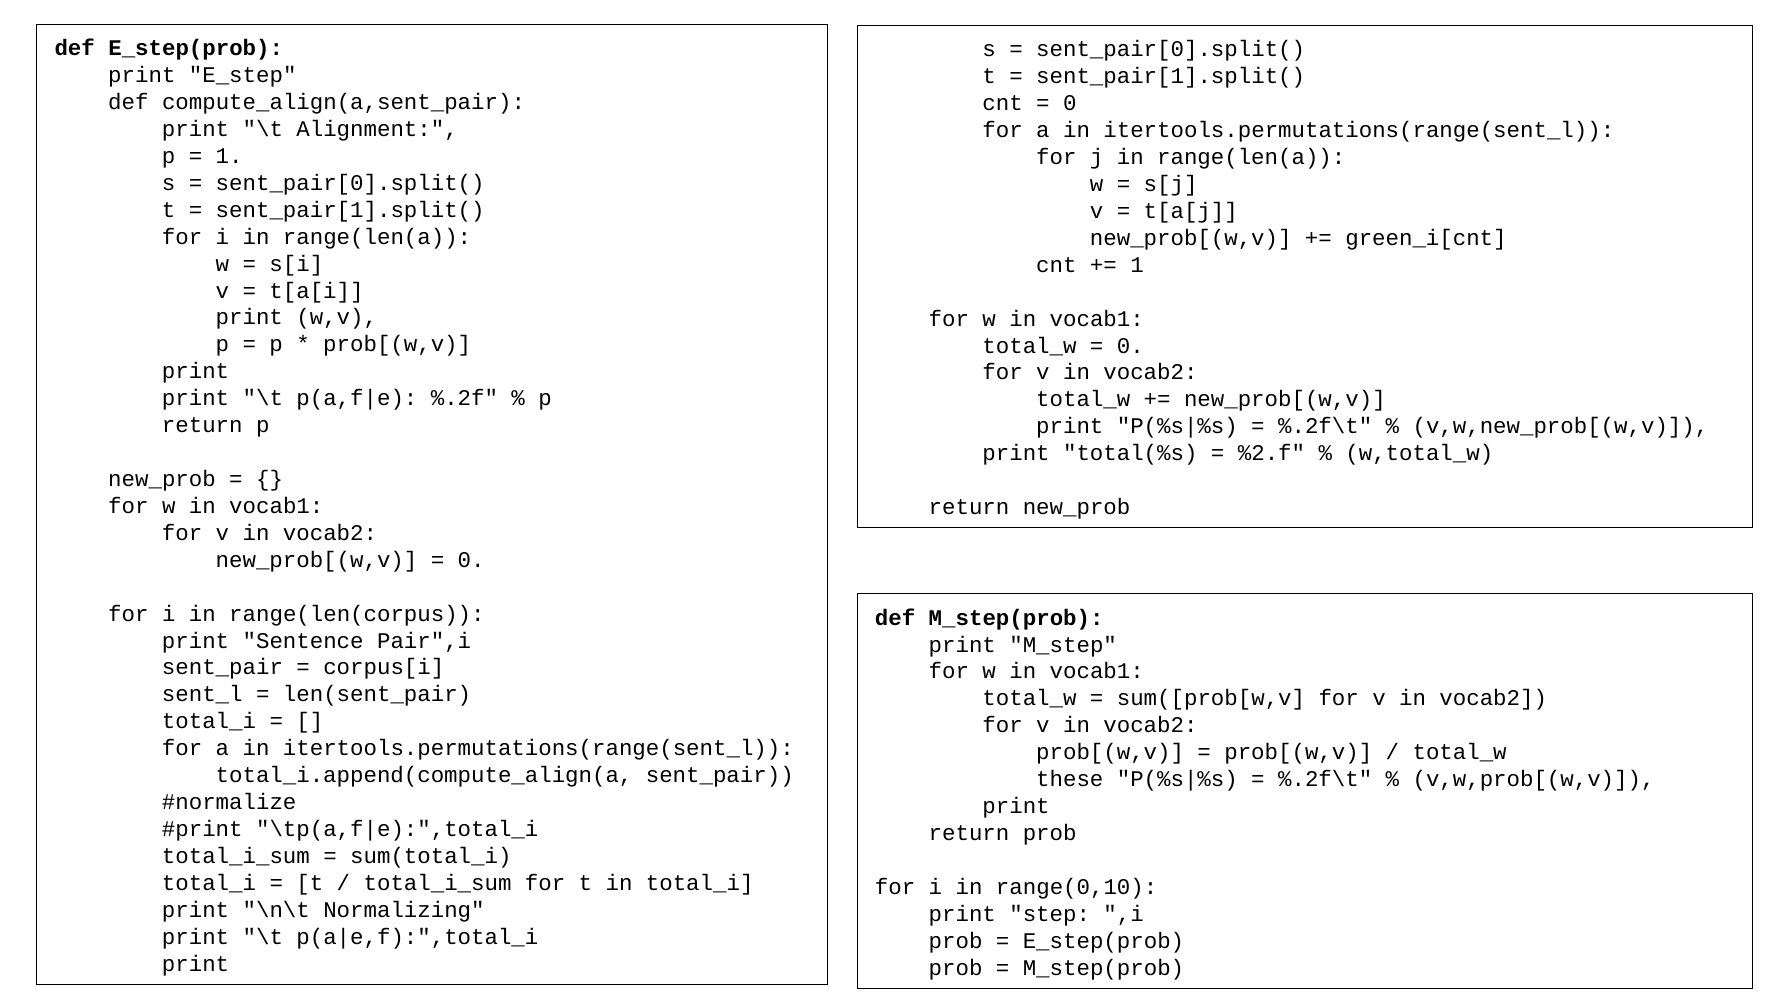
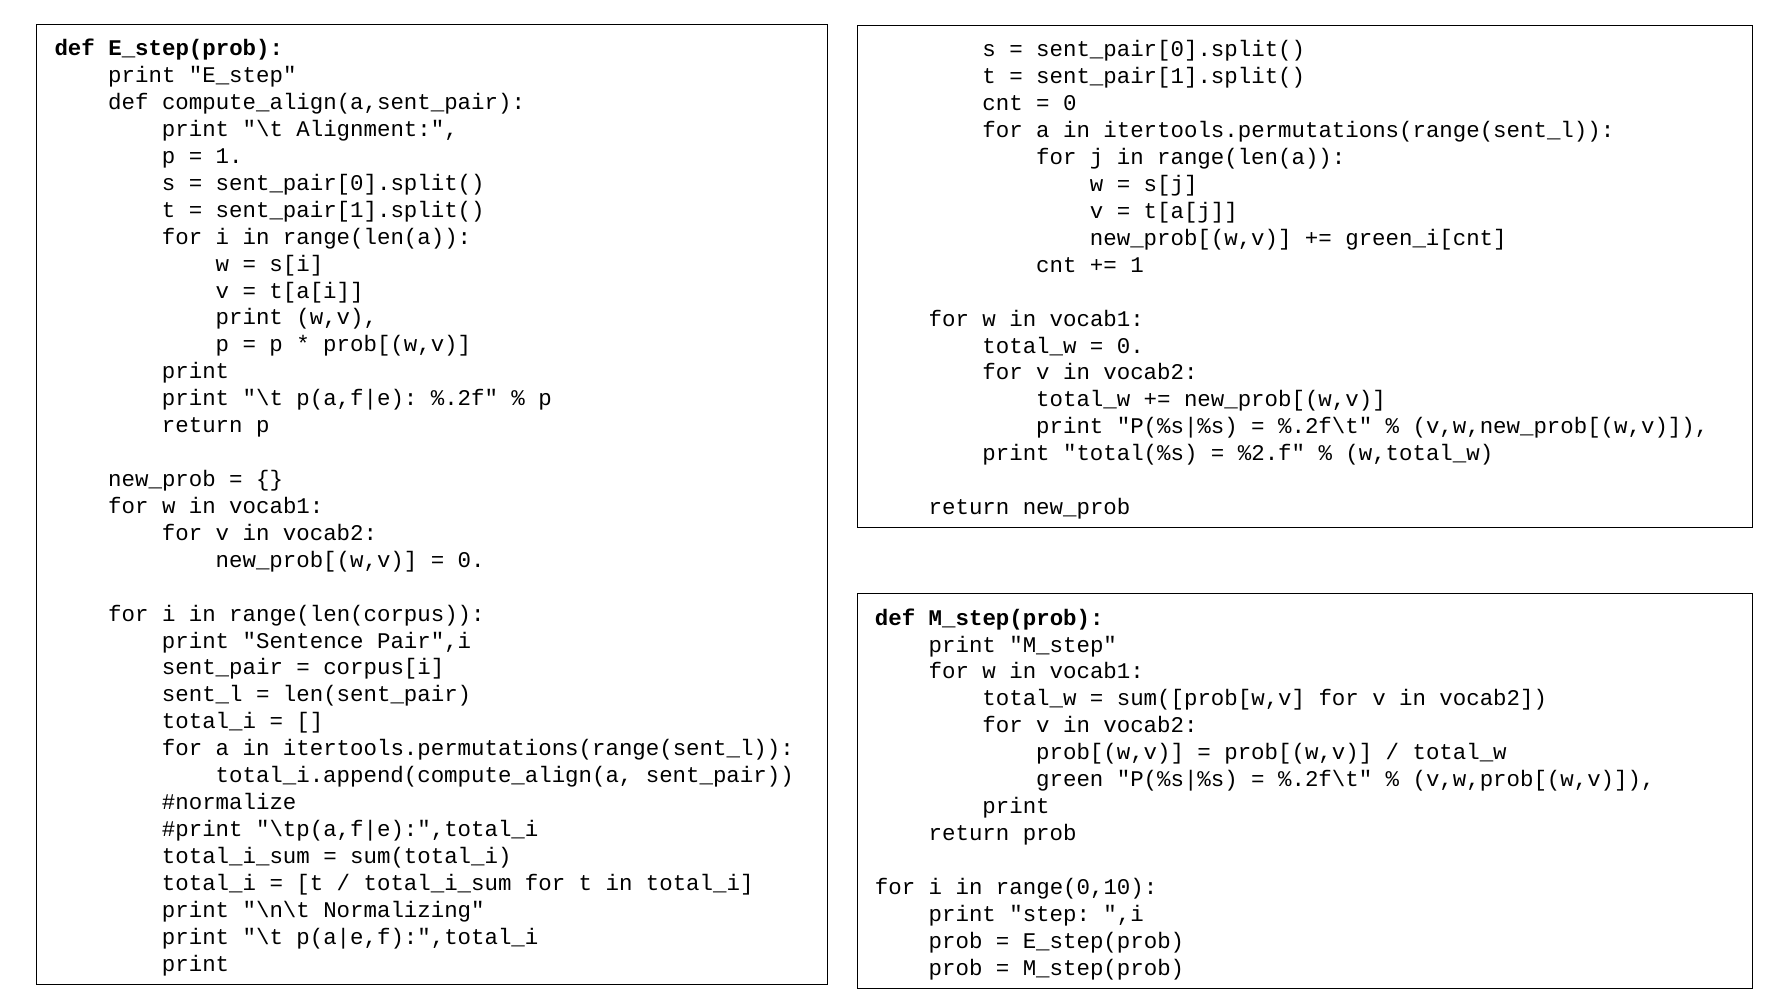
these: these -> green (1070, 780)
